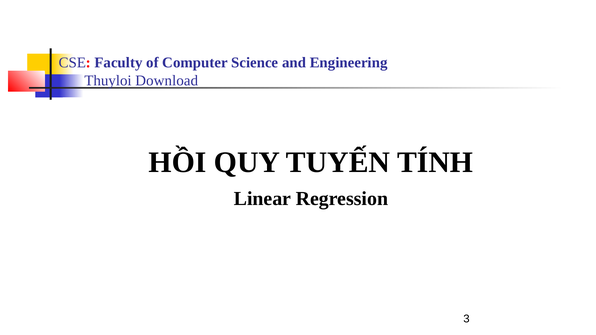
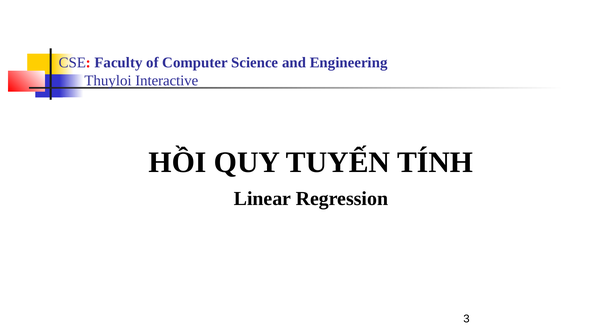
Download: Download -> Interactive (167, 81)
